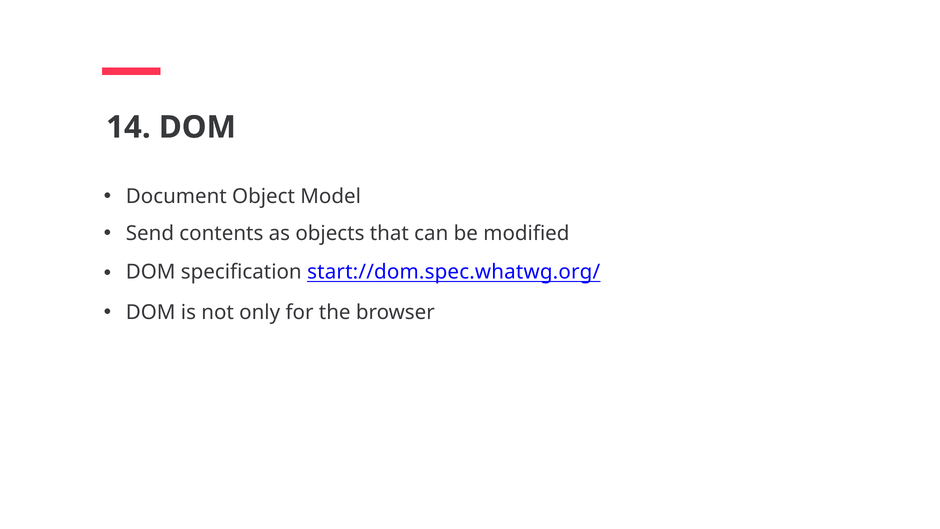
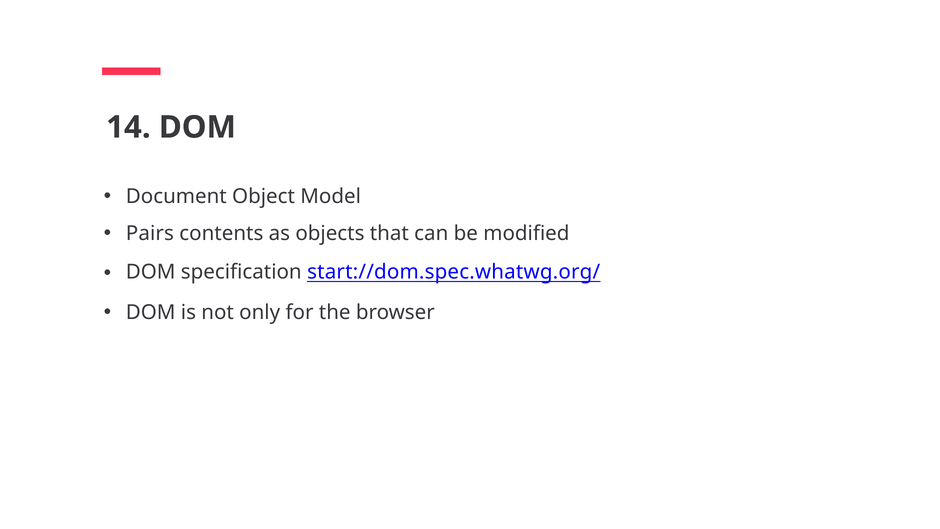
Send: Send -> Pairs (150, 233)
